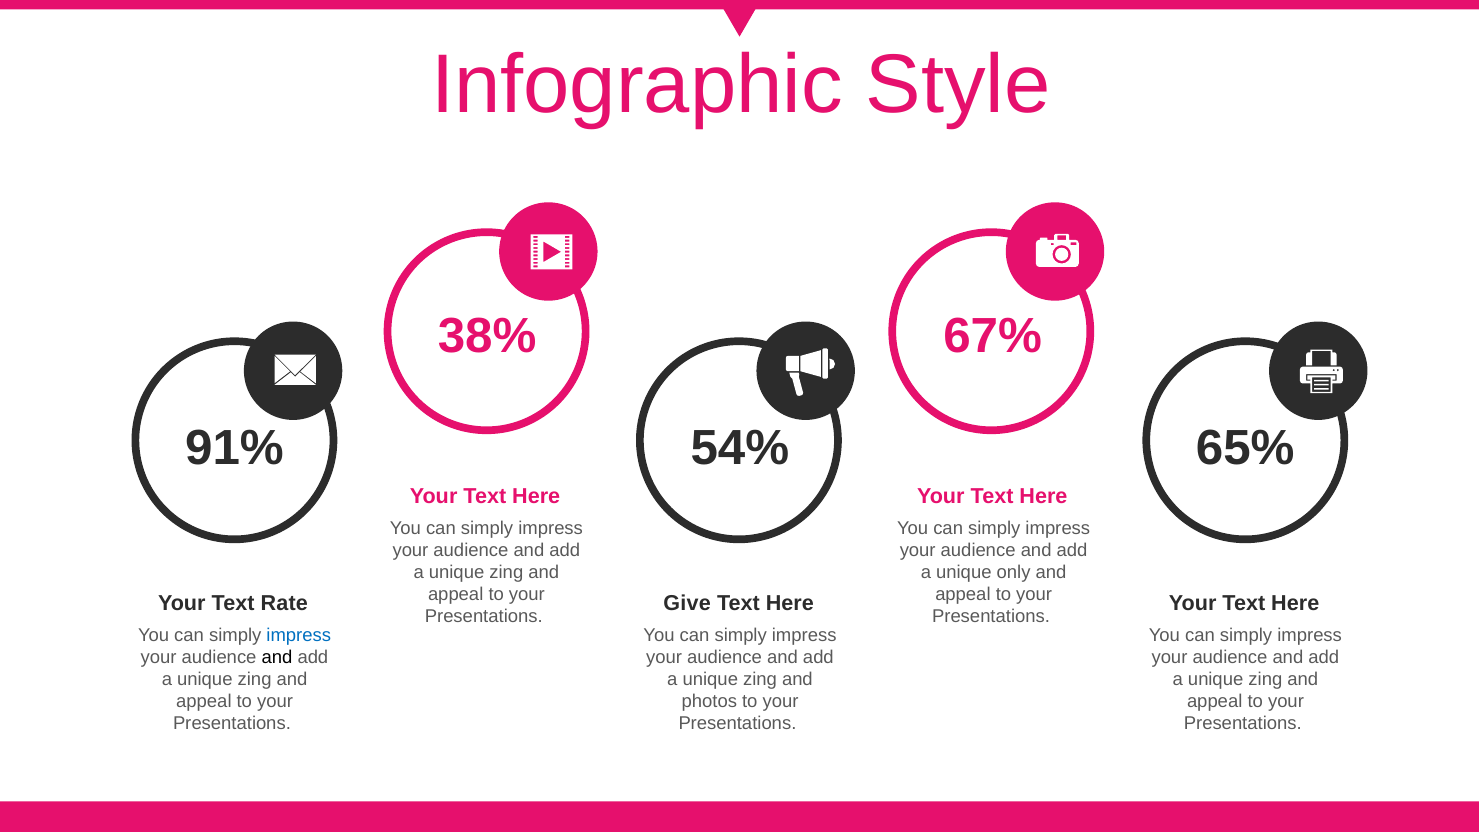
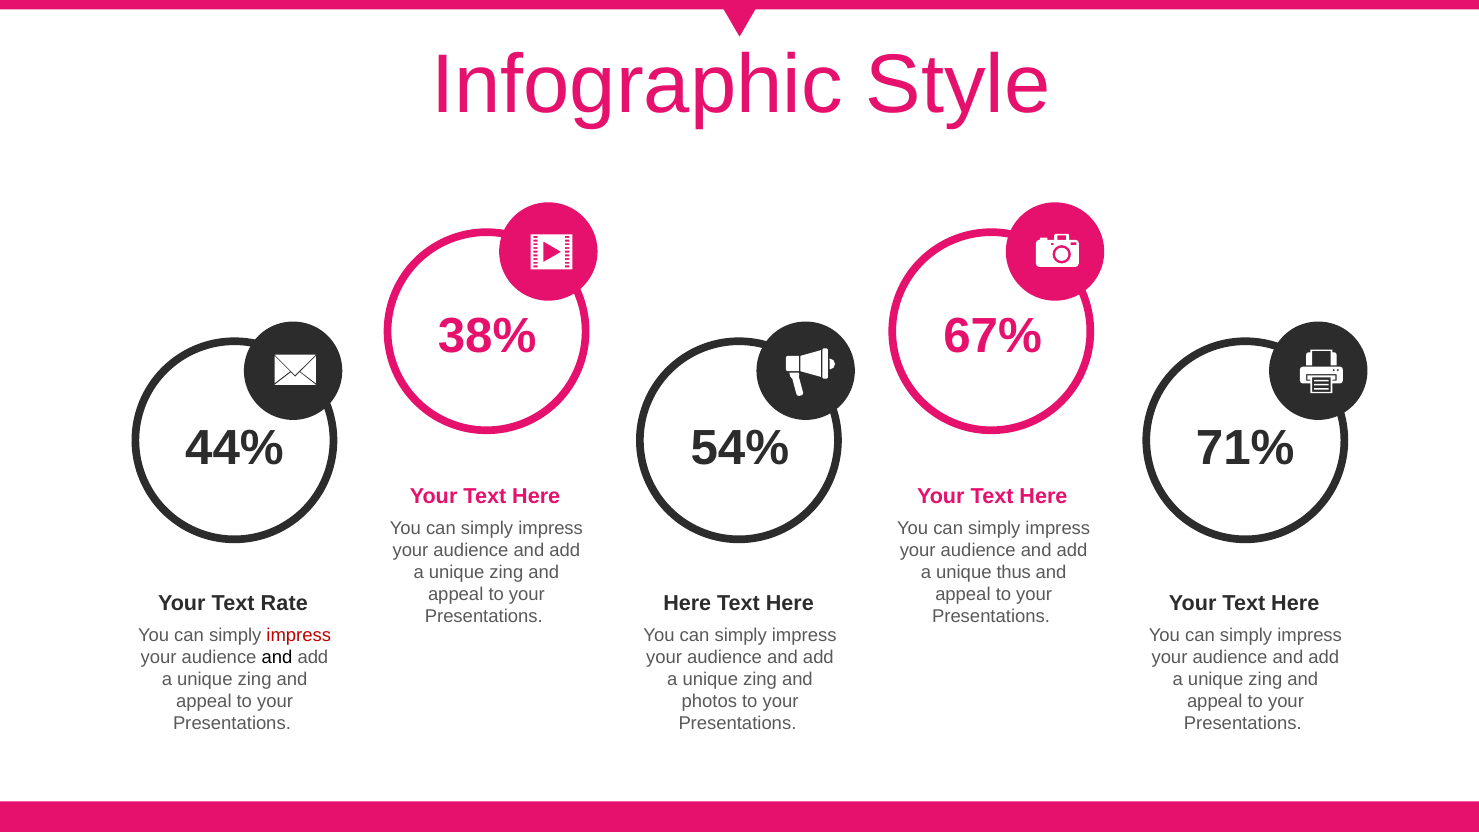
91%: 91% -> 44% (234, 448)
65%: 65% -> 71% (1245, 448)
only: only -> thus (1014, 572)
Give: Give -> Here (687, 603)
impress colour: blue -> red (299, 635)
